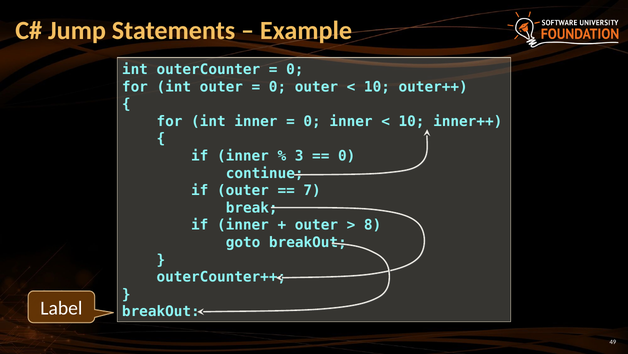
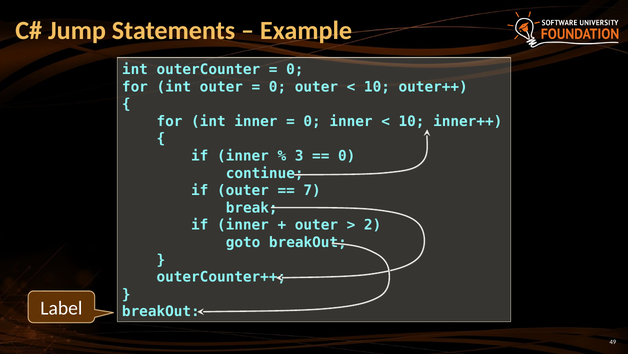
8: 8 -> 2 (373, 225)
